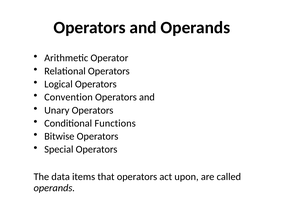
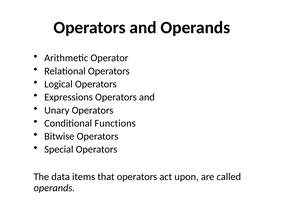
Convention: Convention -> Expressions (69, 97)
